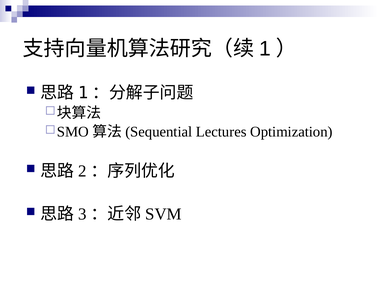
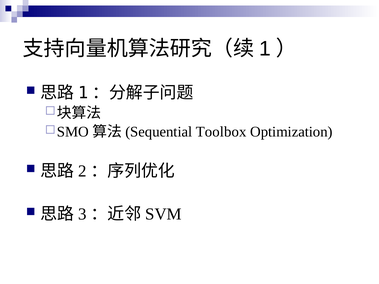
Lectures: Lectures -> Toolbox (221, 132)
